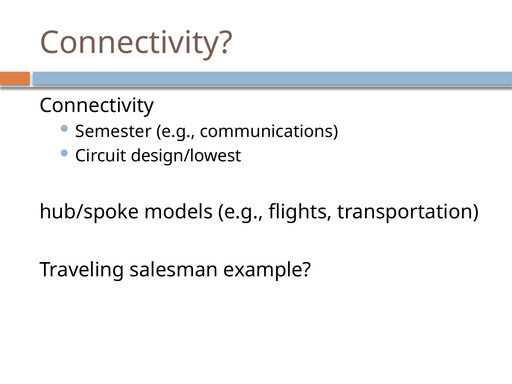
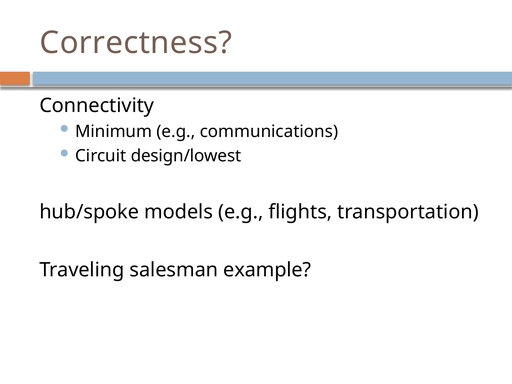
Connectivity: Connectivity -> Correctness (136, 43)
Semester: Semester -> Minimum (114, 131)
